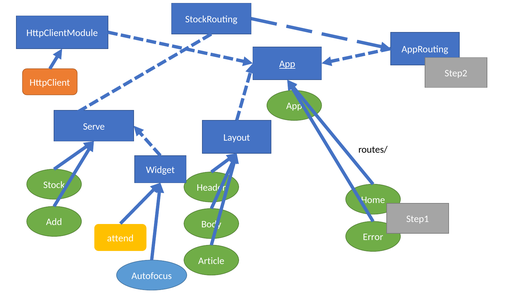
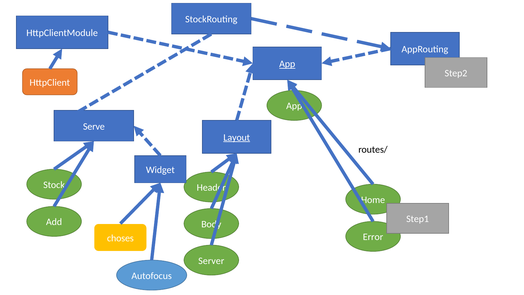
Layout underline: none -> present (237, 137)
attend: attend -> choses (120, 238)
Article: Article -> Server (211, 261)
